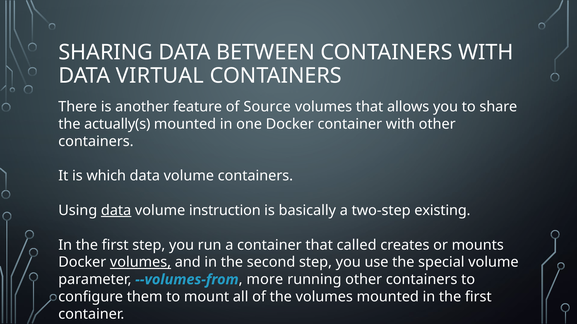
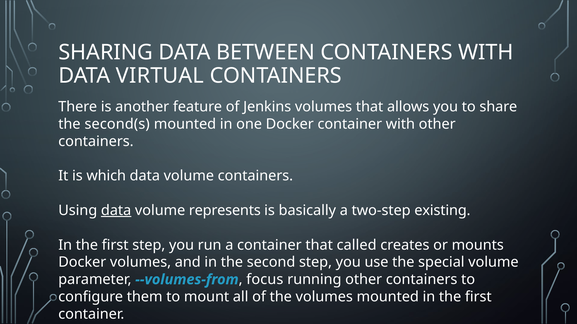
Source: Source -> Jenkins (267, 107)
actually(s: actually(s -> second(s (117, 124)
instruction: instruction -> represents (225, 211)
volumes underline: present -> none (141, 263)
more: more -> focus (265, 280)
